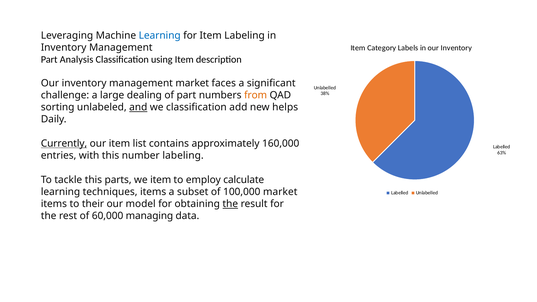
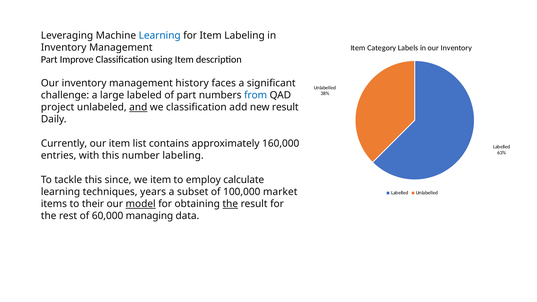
Analysis: Analysis -> Improve (77, 60)
management market: market -> history (192, 83)
dealing: dealing -> labeled (144, 95)
from colour: orange -> blue (256, 95)
sorting: sorting -> project (58, 107)
new helps: helps -> result (285, 107)
Currently underline: present -> none (64, 144)
parts: parts -> since (118, 180)
techniques items: items -> years (153, 192)
model underline: none -> present (141, 204)
